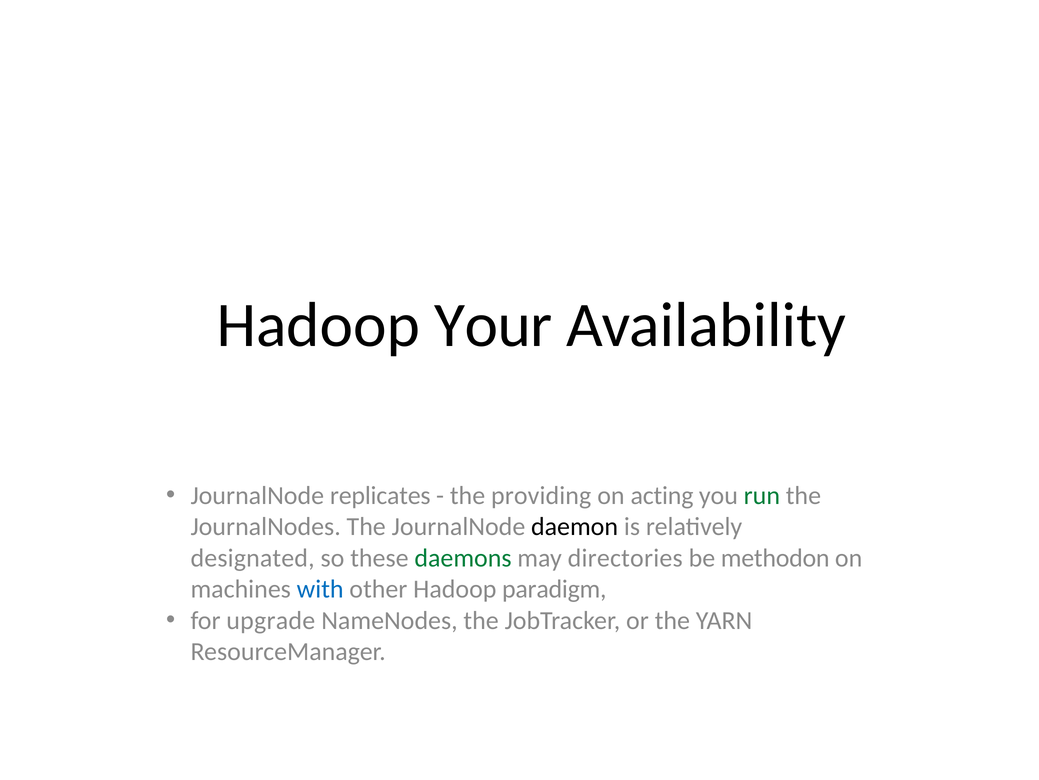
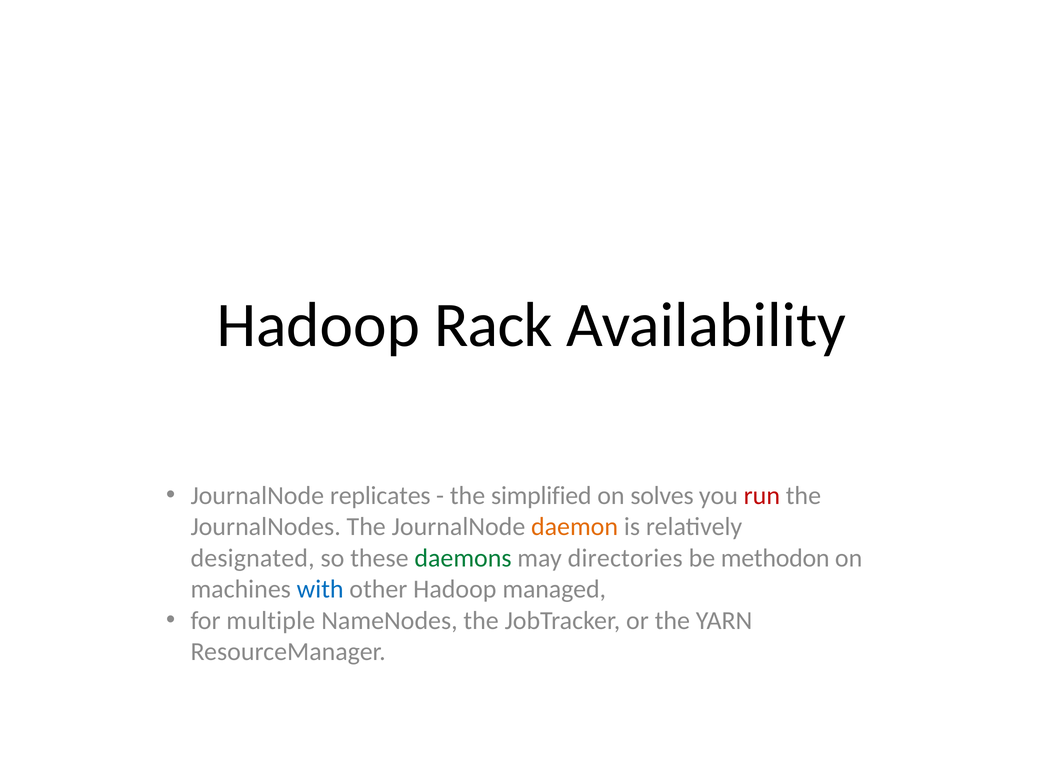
Your: Your -> Rack (493, 325)
providing: providing -> simplified (541, 495)
acting: acting -> solves (662, 495)
run colour: green -> red (762, 495)
daemon colour: black -> orange (575, 526)
paradigm: paradigm -> managed (554, 589)
upgrade: upgrade -> multiple (271, 620)
